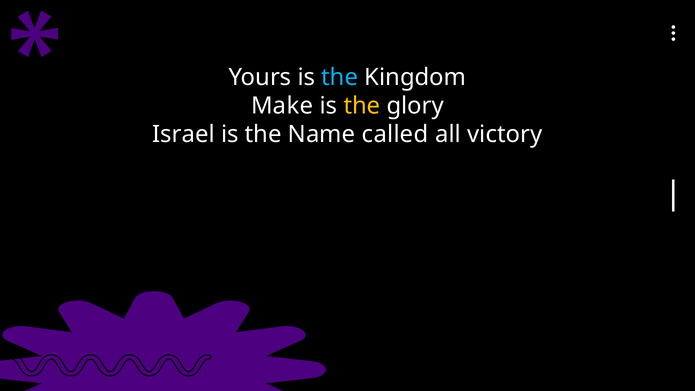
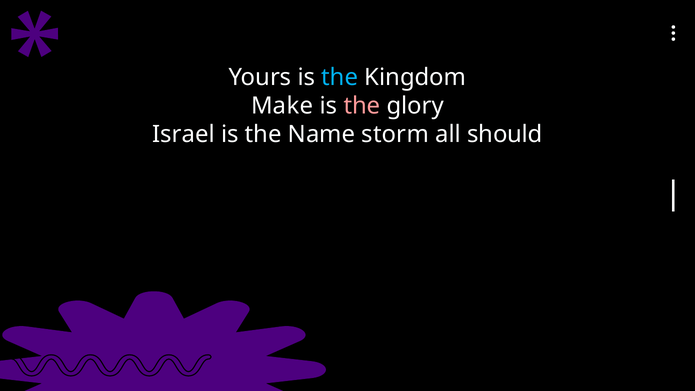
the colour: yellow -> pink (362, 106)
called: called -> storm (395, 135)
victory: victory -> should (505, 135)
